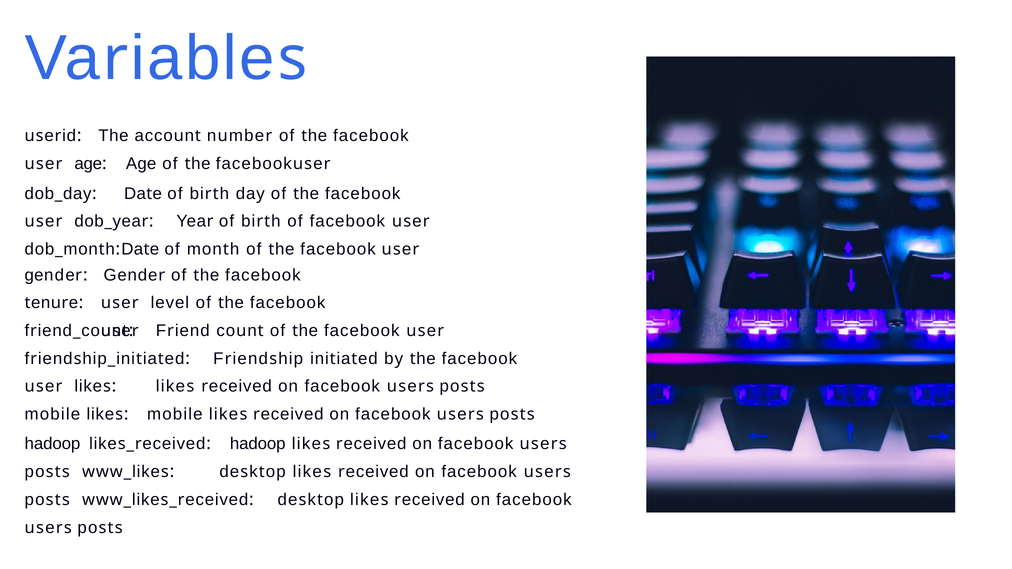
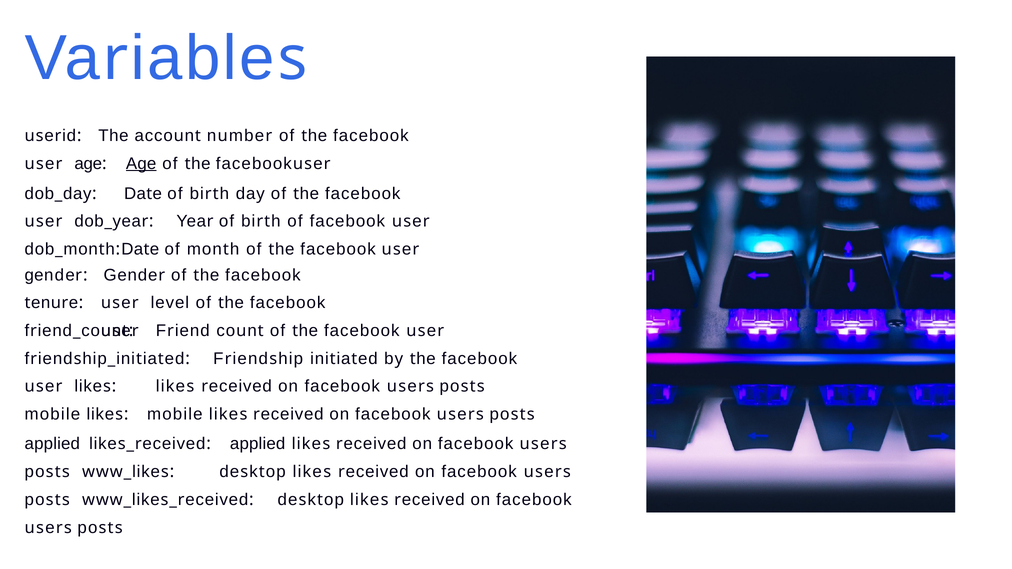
Age underline: none -> present (141, 164)
hadoop: hadoop -> applied (52, 444)
hadoop: hadoop -> applied (258, 444)
